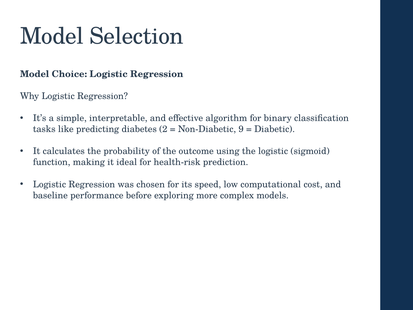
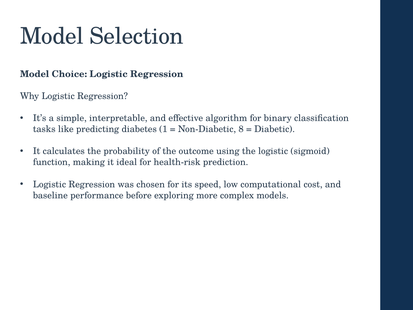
2: 2 -> 1 (163, 129)
9: 9 -> 8 (241, 129)
